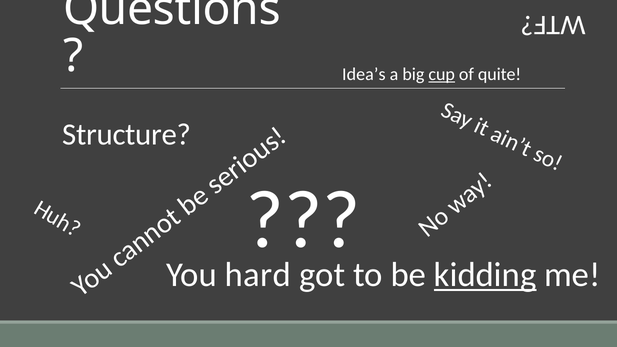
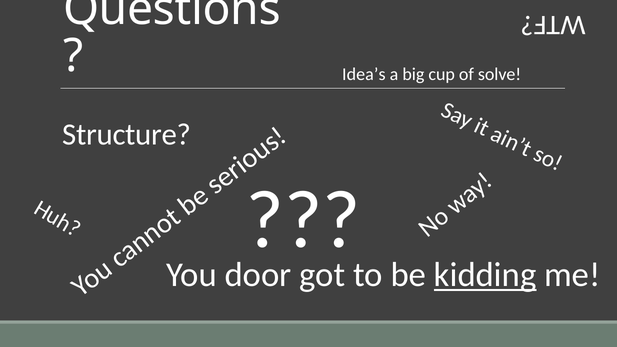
cup underline: present -> none (442, 74)
quite: quite -> solve (500, 74)
hard: hard -> door (258, 275)
